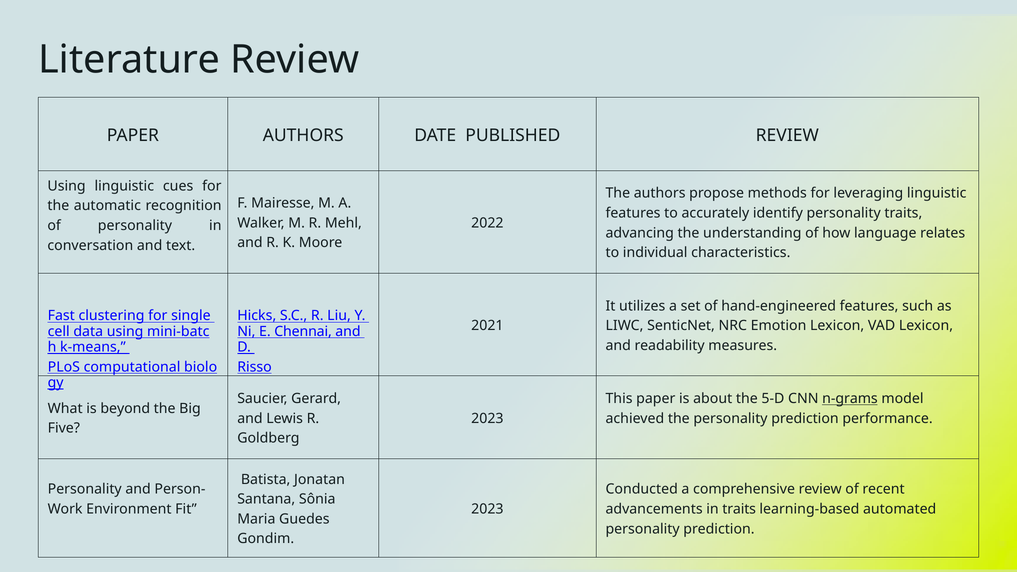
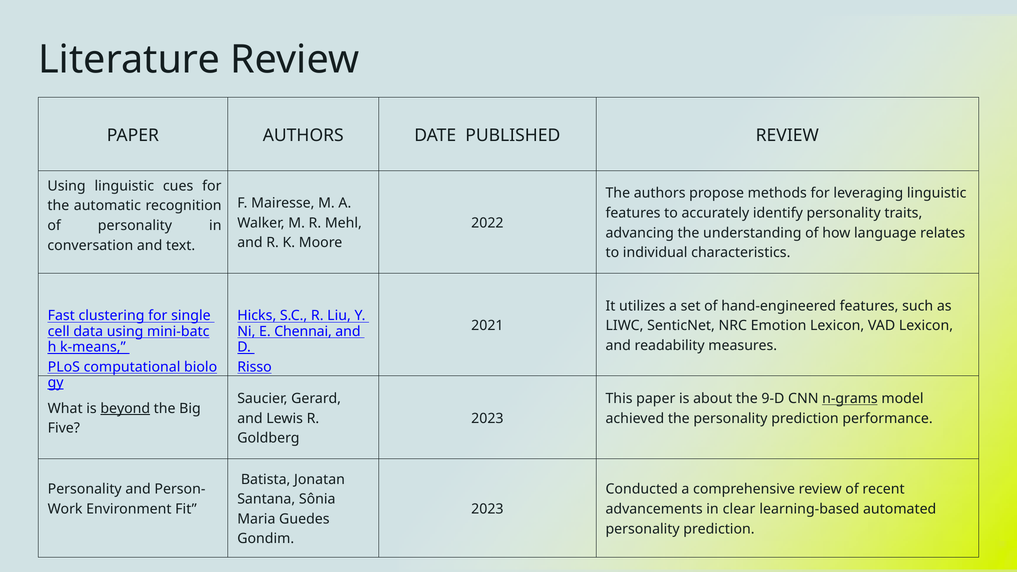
5-D: 5-D -> 9-D (773, 399)
beyond underline: none -> present (125, 409)
in traits: traits -> clear (739, 509)
